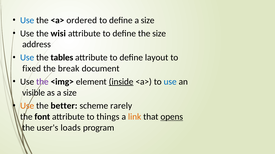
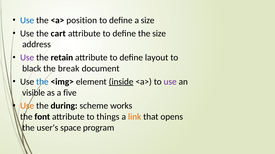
ordered: ordered -> position (82, 20)
wisi: wisi -> cart (58, 34)
Use colour: blue -> purple (27, 58)
tables: tables -> retain (62, 58)
fixed: fixed -> black (32, 69)
the colour: purple -> blue (42, 82)
use colour: blue -> purple (170, 82)
as a size: size -> five (70, 93)
better: better -> during (64, 106)
rarely: rarely -> works (121, 106)
opens underline: present -> none (172, 117)
loads: loads -> space (71, 128)
